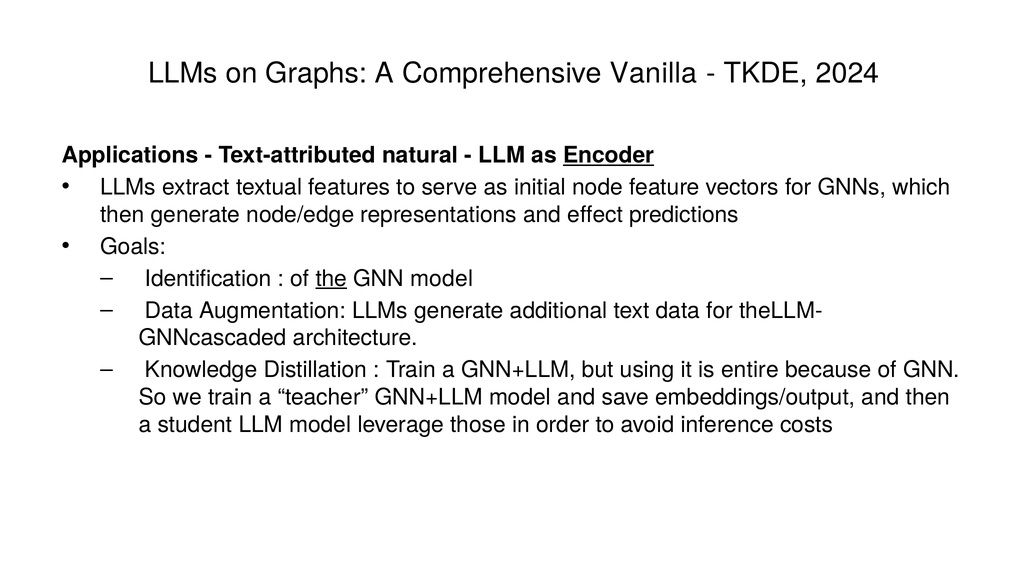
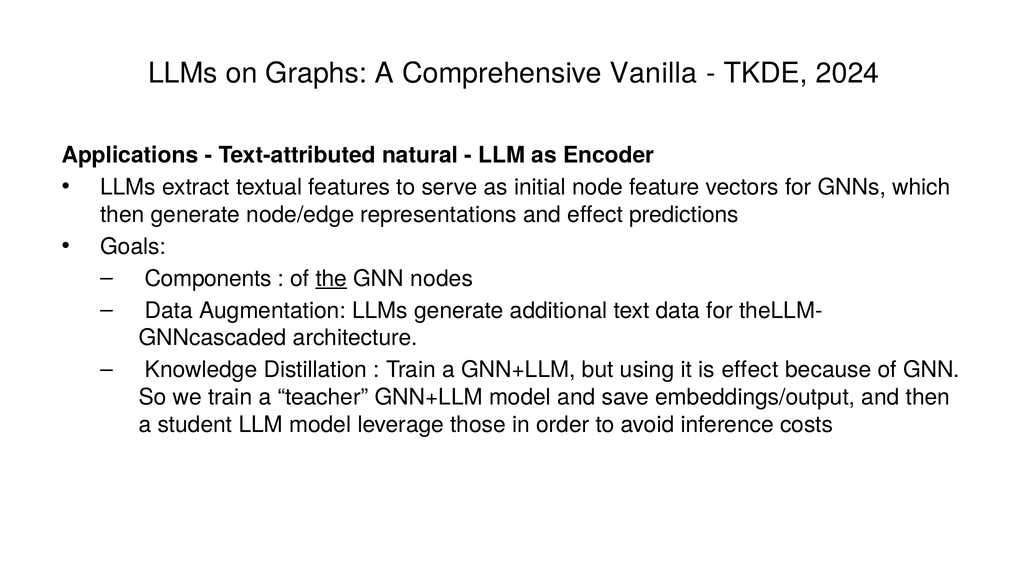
Encoder underline: present -> none (609, 155)
Identification: Identification -> Components (208, 279)
GNN model: model -> nodes (442, 279)
is entire: entire -> effect (750, 370)
